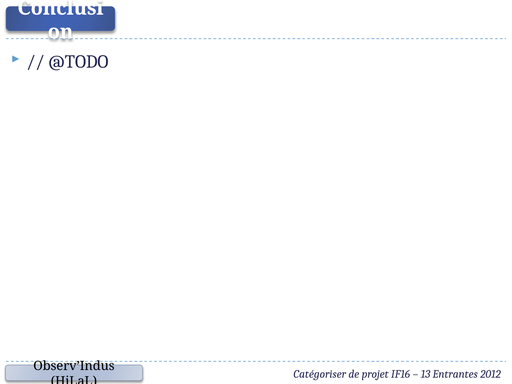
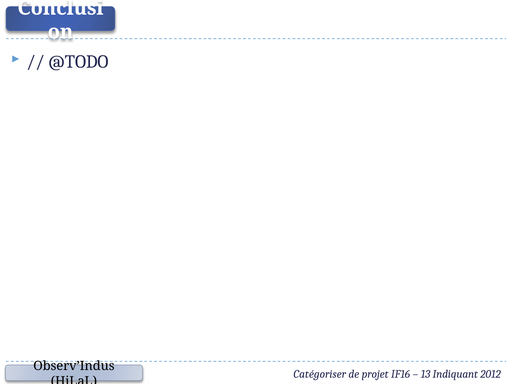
Entrantes: Entrantes -> Indiquant (455, 374)
